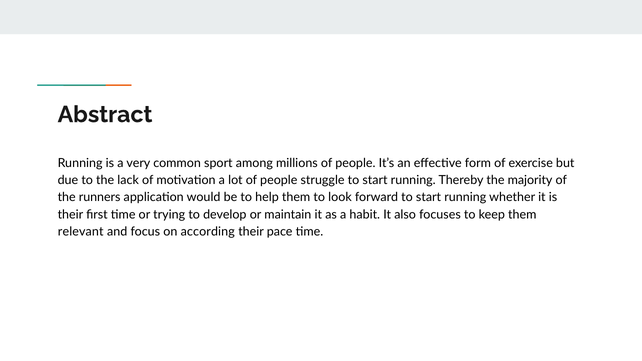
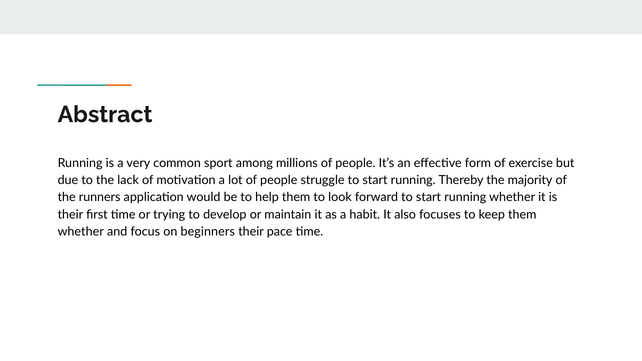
relevant: relevant -> whether (81, 232)
according: according -> beginners (208, 232)
